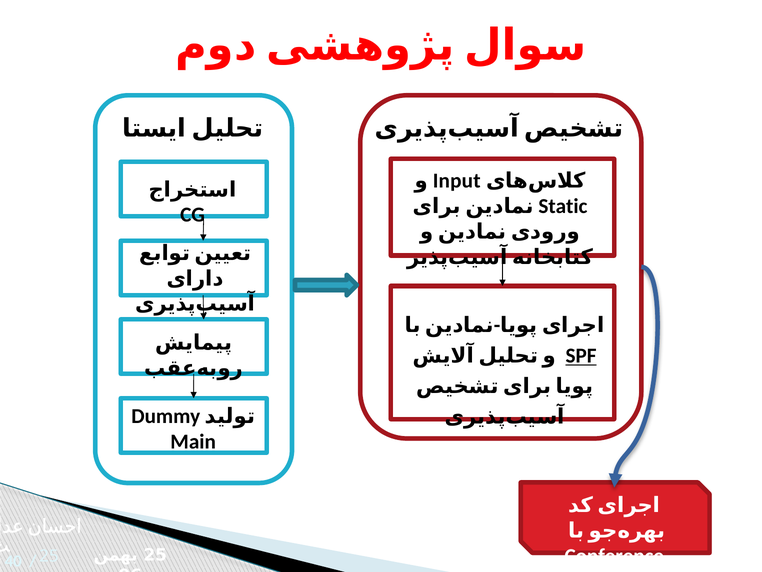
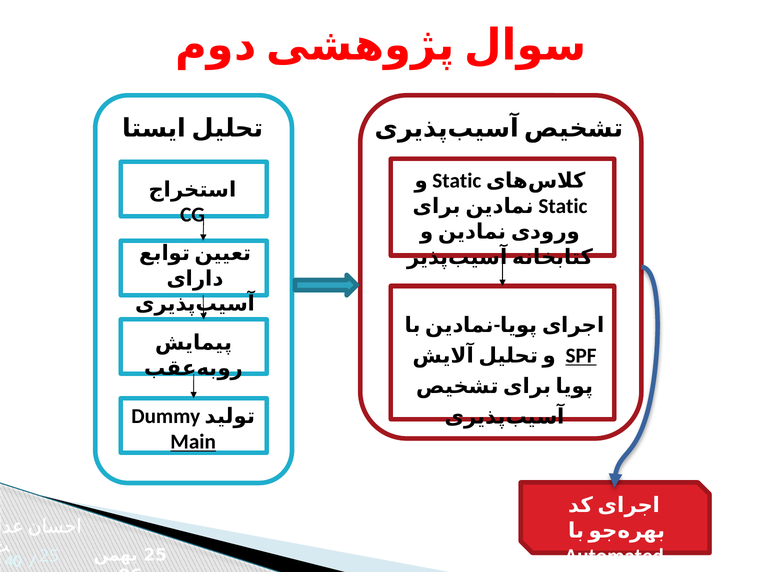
Input: Input -> Static (457, 181)
Main underline: none -> present (193, 442)
Conference: Conference -> Automated (614, 556)
